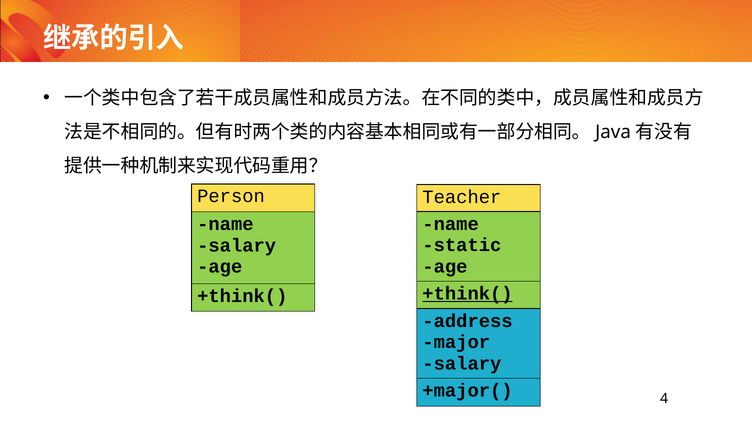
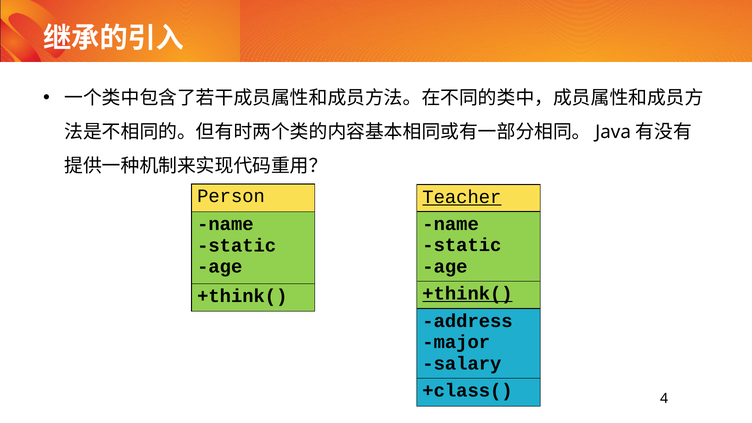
Teacher underline: none -> present (462, 197)
salary: salary -> static (237, 245)
+major(: +major( -> +class( (468, 390)
